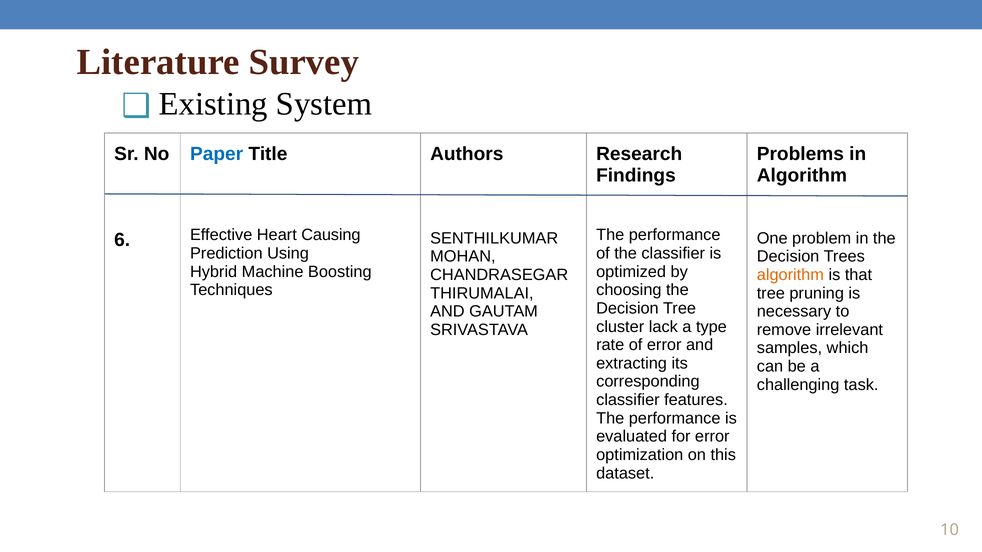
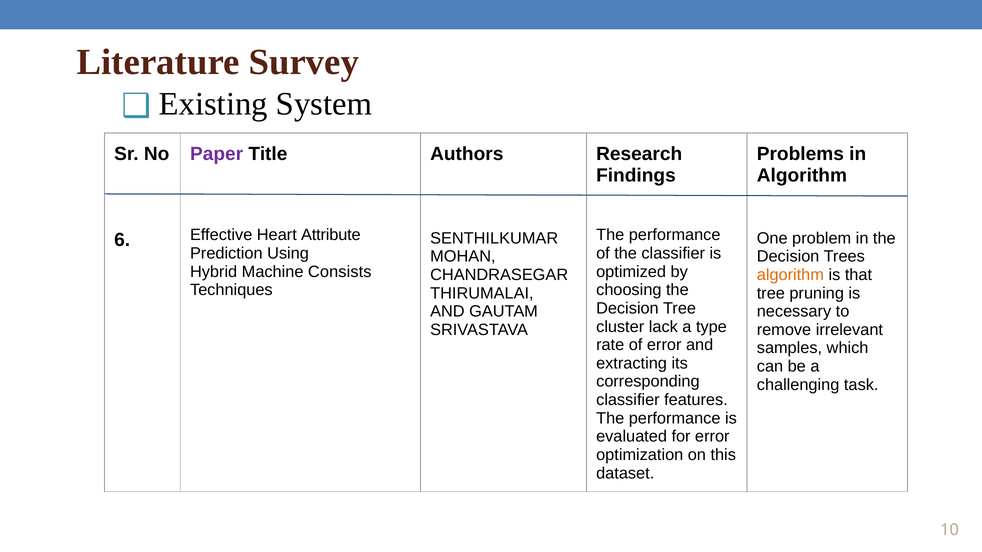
Paper colour: blue -> purple (217, 154)
Causing: Causing -> Attribute (331, 235)
Boosting: Boosting -> Consists (340, 272)
